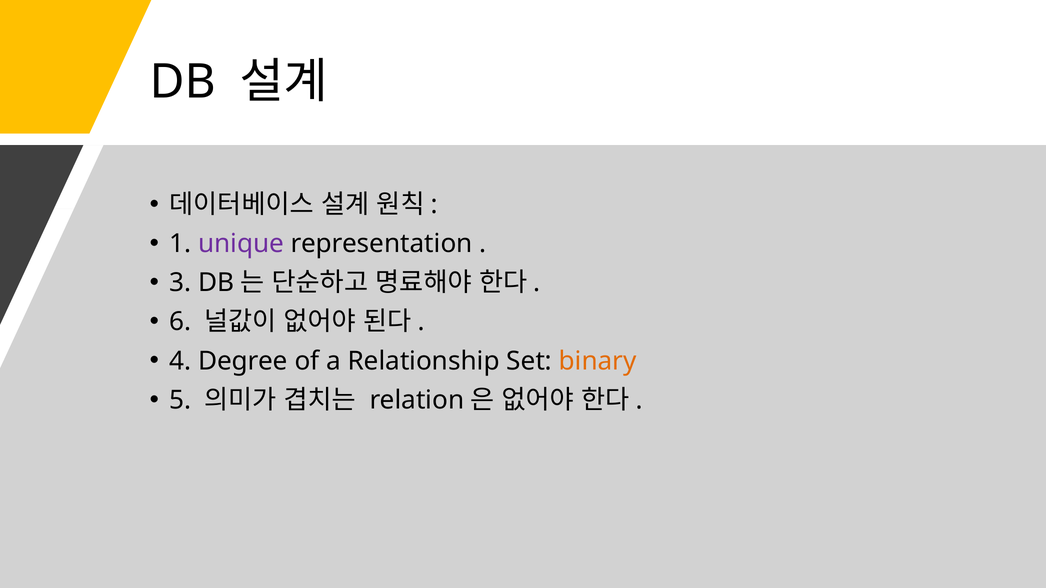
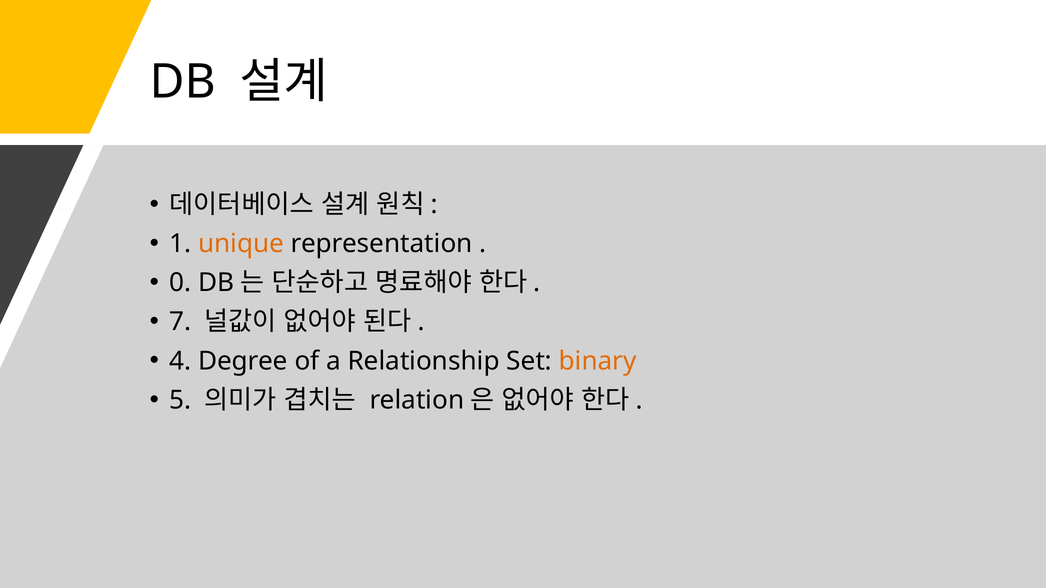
unique colour: purple -> orange (241, 244)
3: 3 -> 0 (180, 283)
6: 6 -> 7 (180, 322)
